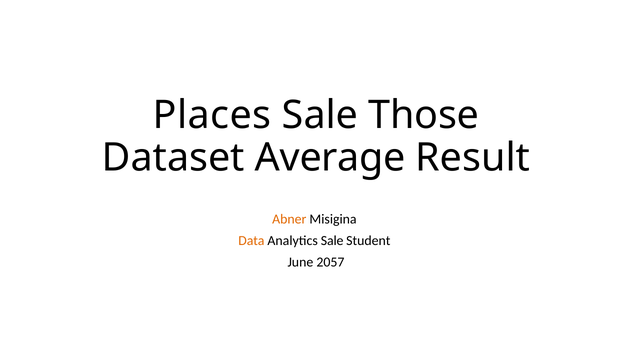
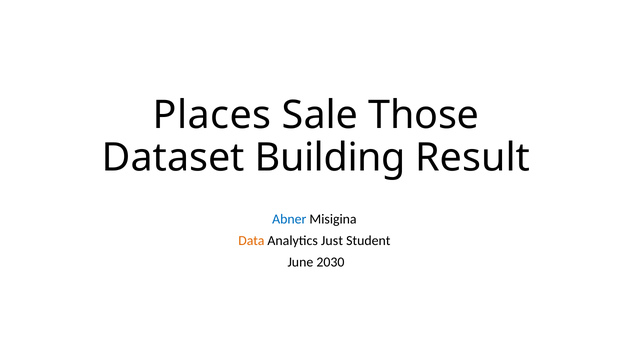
Average: Average -> Building (330, 158)
Abner colour: orange -> blue (289, 220)
Analytics Sale: Sale -> Just (332, 241)
2057: 2057 -> 2030 (330, 263)
